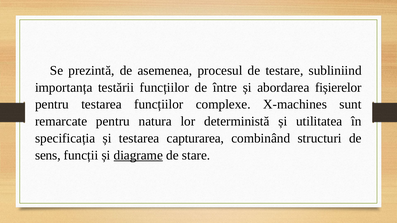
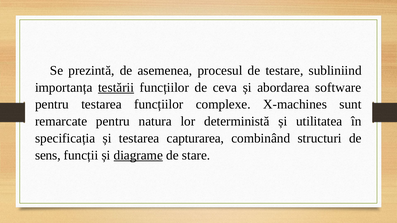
testării underline: none -> present (116, 88)
între: între -> ceva (225, 88)
fișierelor: fișierelor -> software (338, 88)
